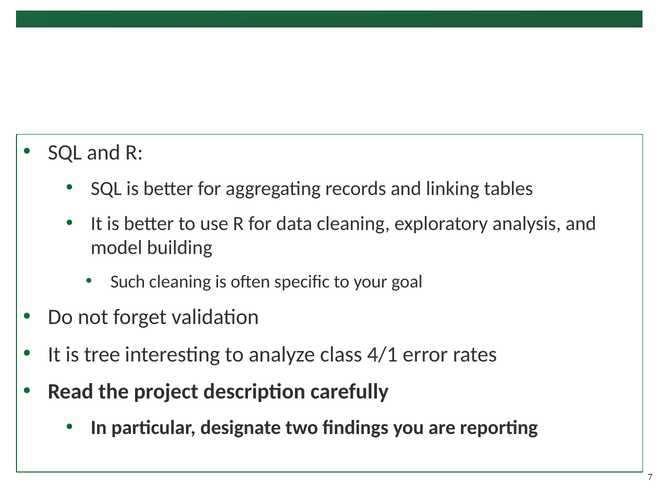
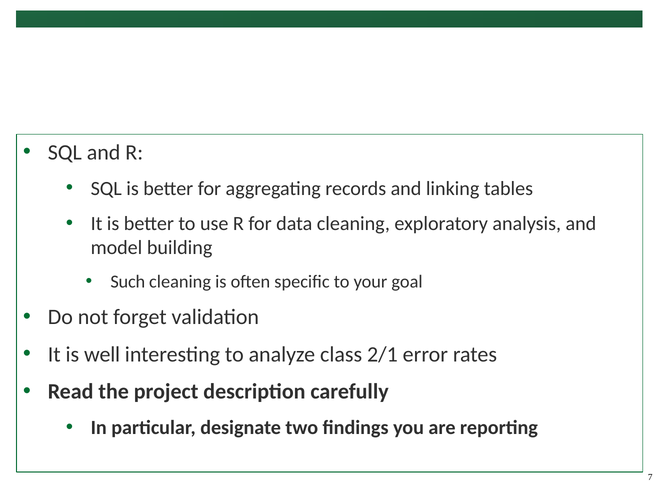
tree: tree -> well (102, 354)
4/1: 4/1 -> 2/1 (382, 354)
